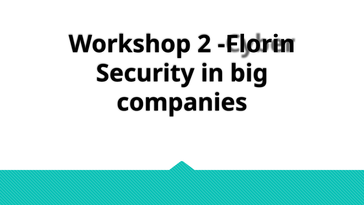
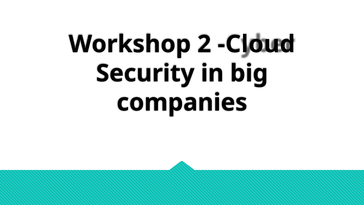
Florin: Florin -> Cloud (256, 44)
